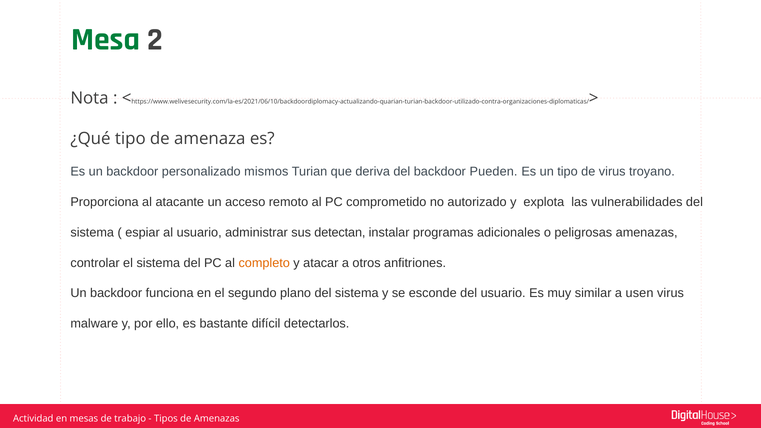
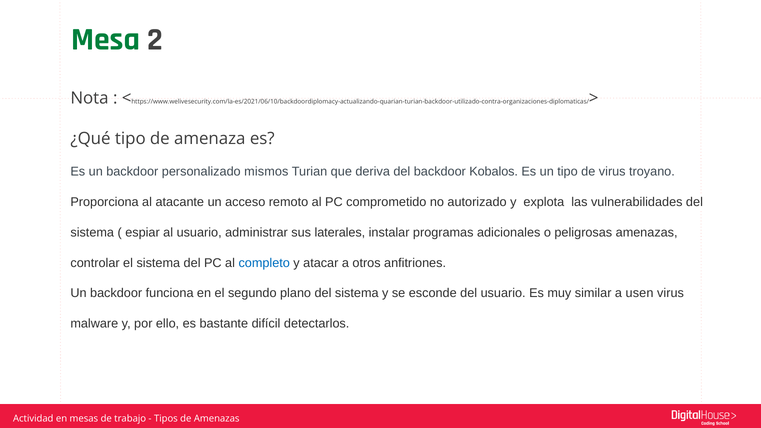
Pueden: Pueden -> Kobalos (494, 172)
detectan: detectan -> laterales (340, 232)
completo colour: orange -> blue (264, 263)
